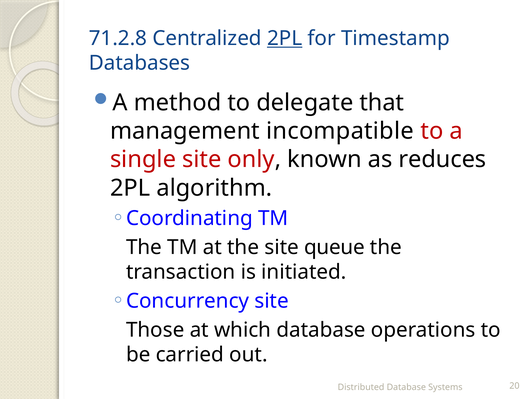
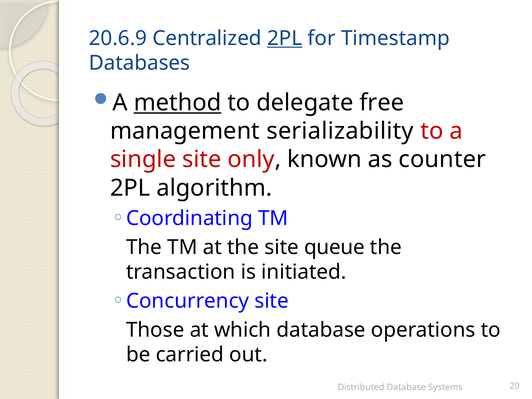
71.2.8: 71.2.8 -> 20.6.9 (118, 38)
method underline: none -> present (177, 103)
that: that -> free (382, 103)
incompatible: incompatible -> serializability (340, 131)
reduces: reduces -> counter (442, 160)
